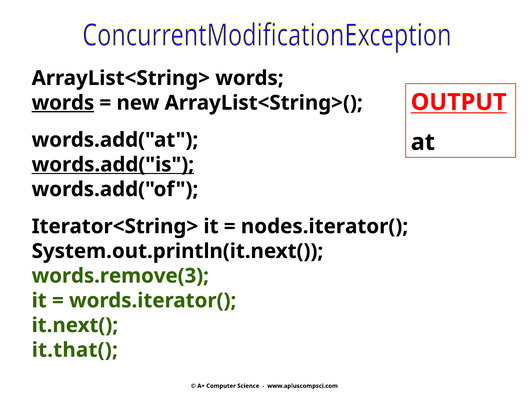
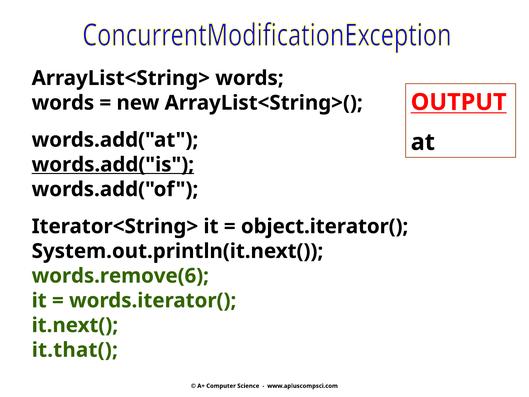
words underline: present -> none (63, 103)
nodes.iterator(: nodes.iterator( -> object.iterator( (325, 226)
words.remove(3: words.remove(3 -> words.remove(6 (120, 276)
